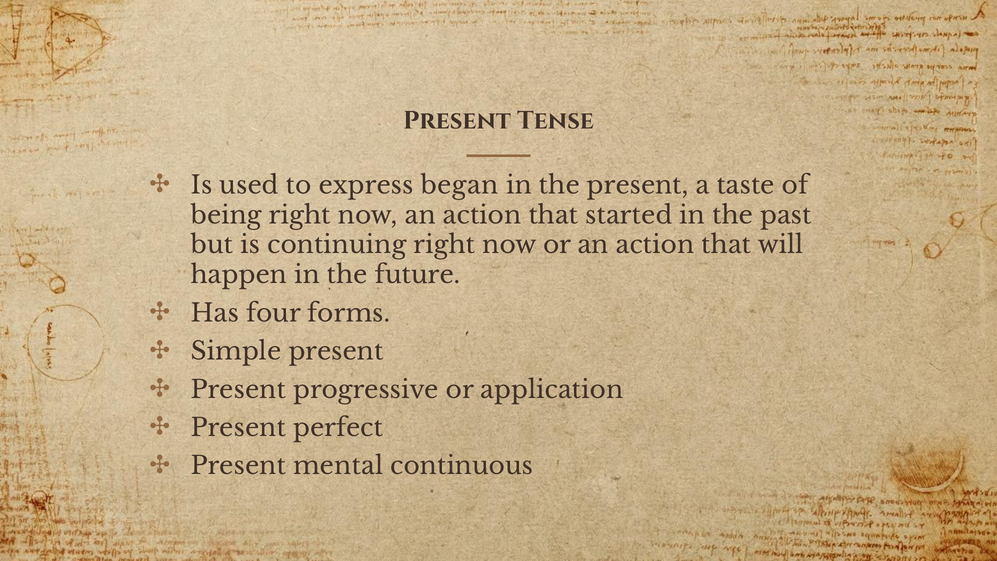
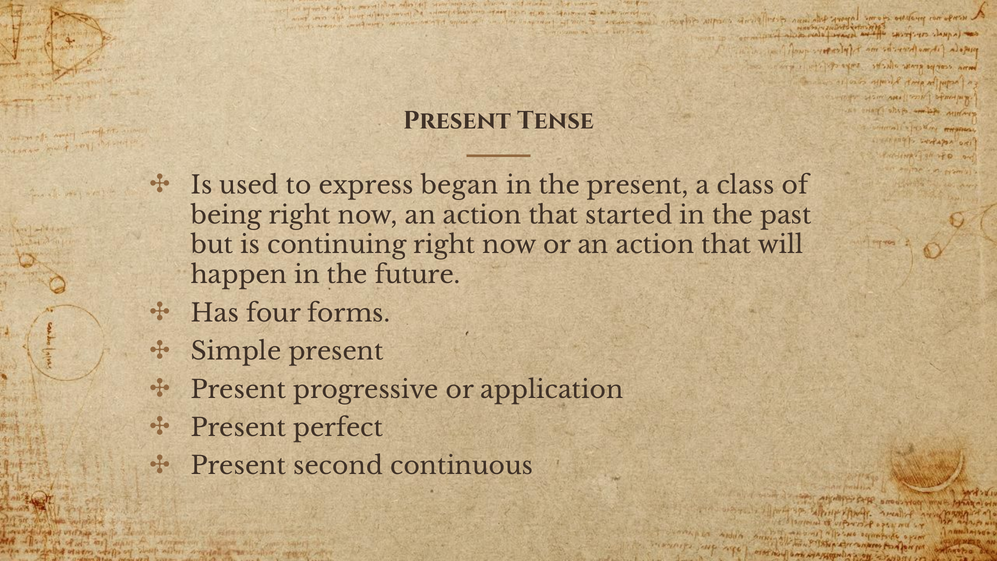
taste: taste -> class (746, 185)
mental: mental -> second (338, 466)
